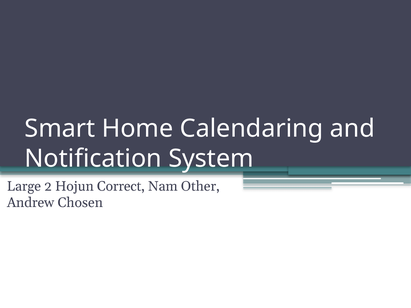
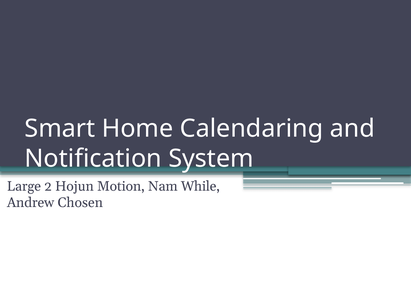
Correct: Correct -> Motion (121, 186)
Other: Other -> While (200, 186)
